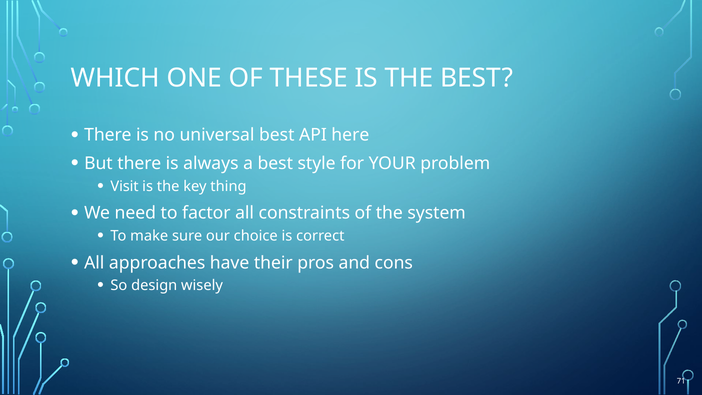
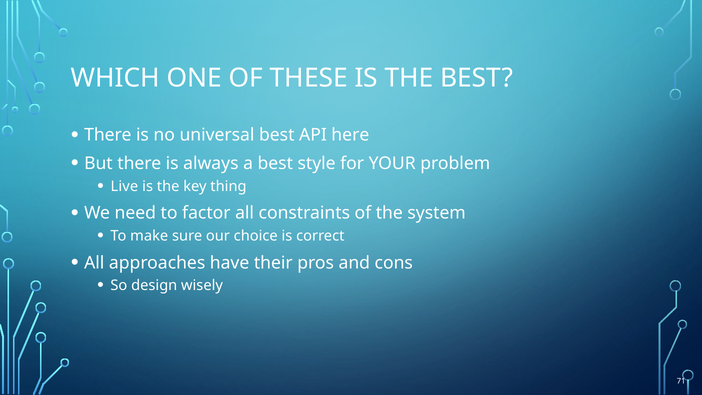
Visit: Visit -> Live (124, 186)
